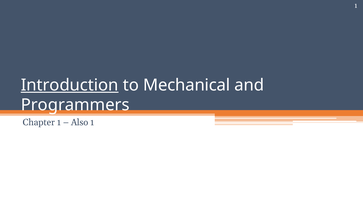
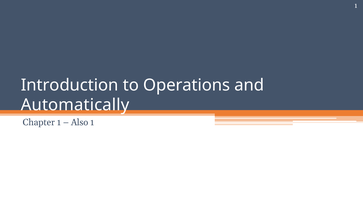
Introduction underline: present -> none (70, 85)
Mechanical: Mechanical -> Operations (187, 85)
Programmers: Programmers -> Automatically (75, 105)
